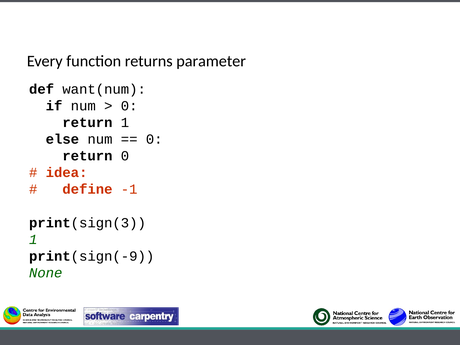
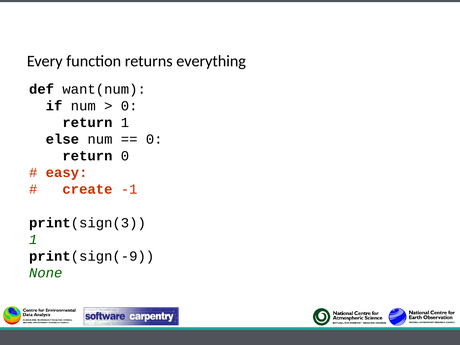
parameter: parameter -> everything (211, 61)
idea: idea -> easy (67, 173)
define: define -> create (87, 189)
